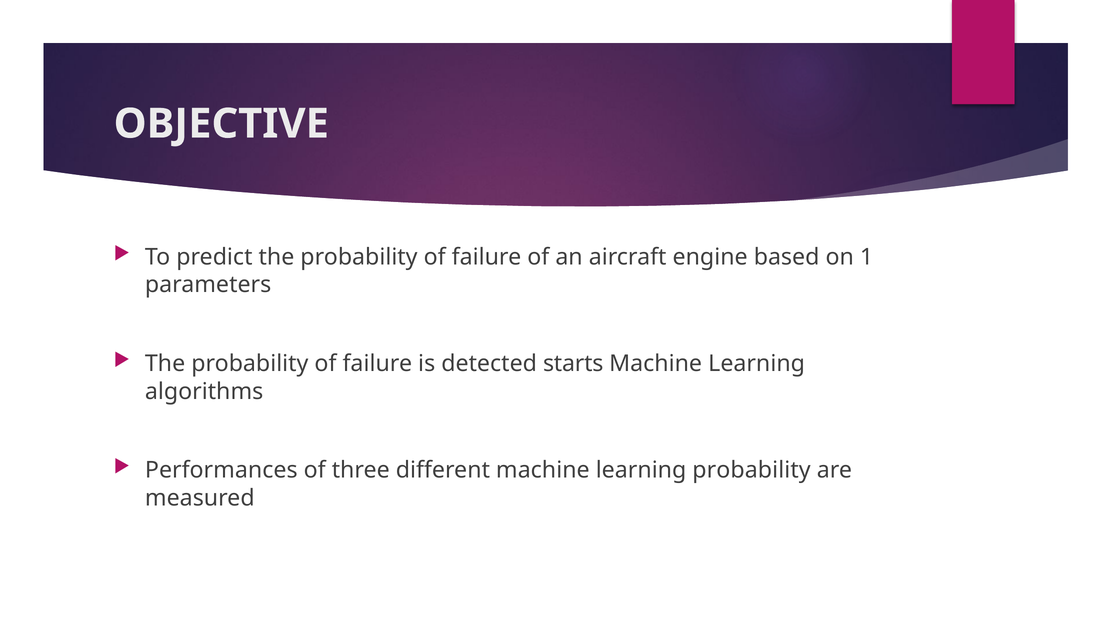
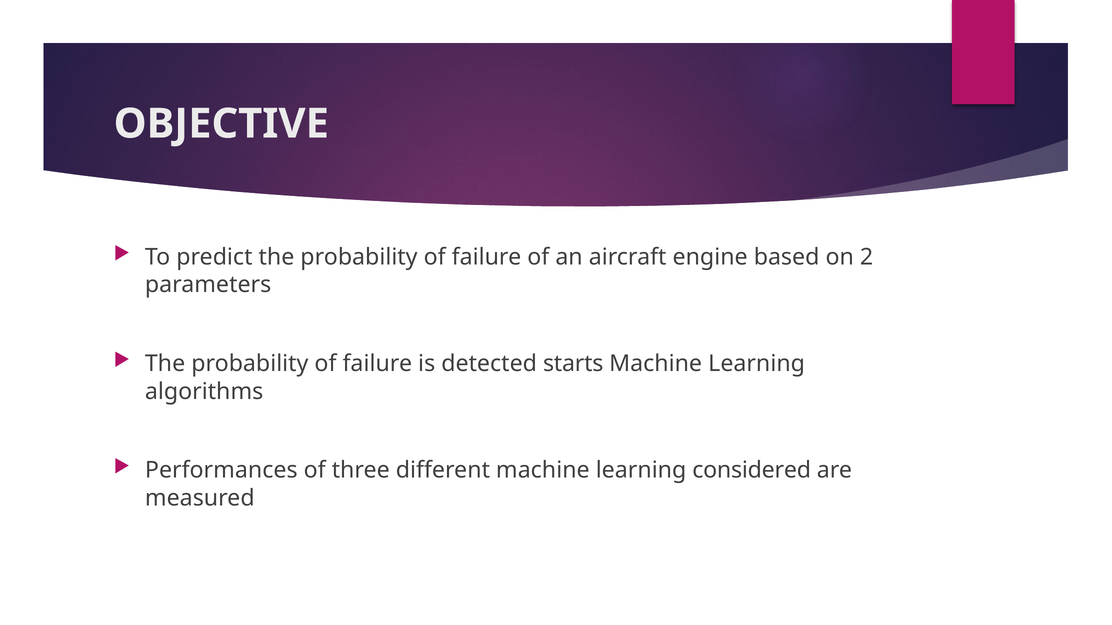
1: 1 -> 2 (867, 257)
learning probability: probability -> considered (752, 471)
